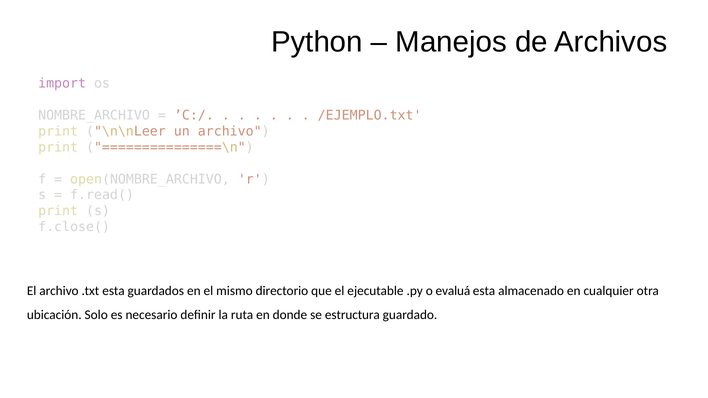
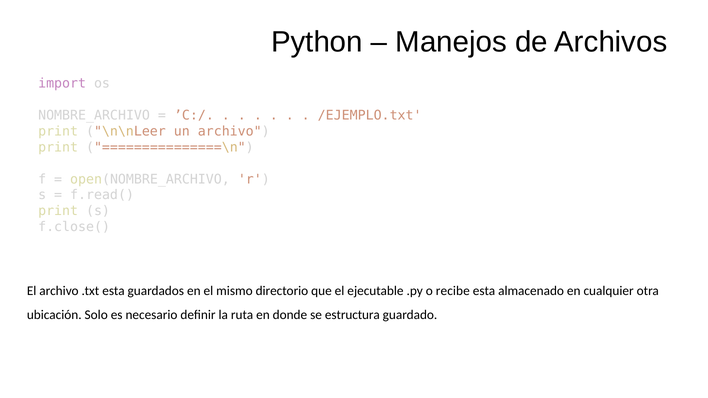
evaluá: evaluá -> recibe (453, 291)
